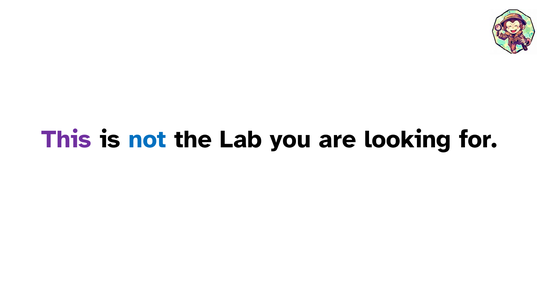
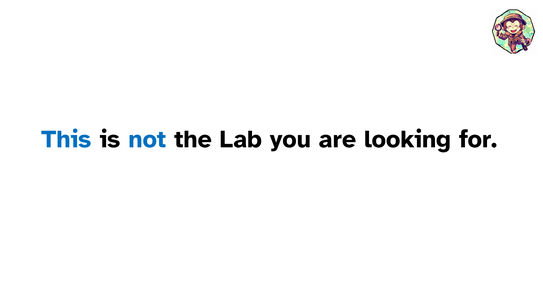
This colour: purple -> blue (66, 140)
